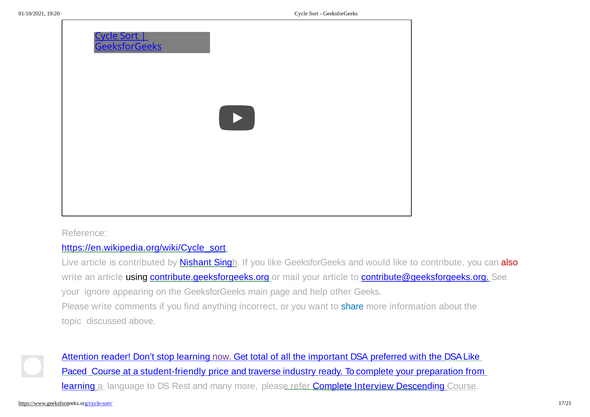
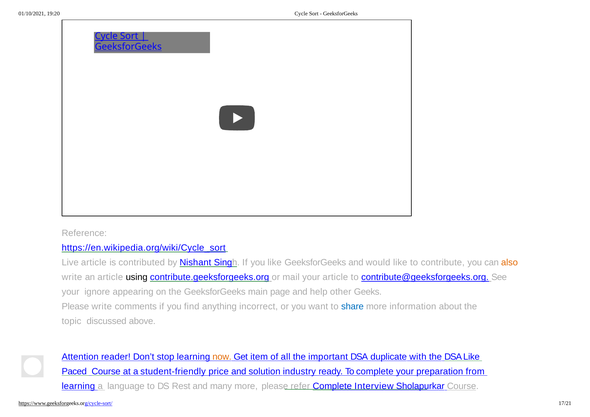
also colour: red -> orange (509, 263)
now colour: purple -> orange (222, 357)
total: total -> item (259, 357)
preferred: preferred -> duplicate (389, 357)
traverse: traverse -> solution (265, 372)
Descending: Descending -> Sholapurkar (420, 386)
